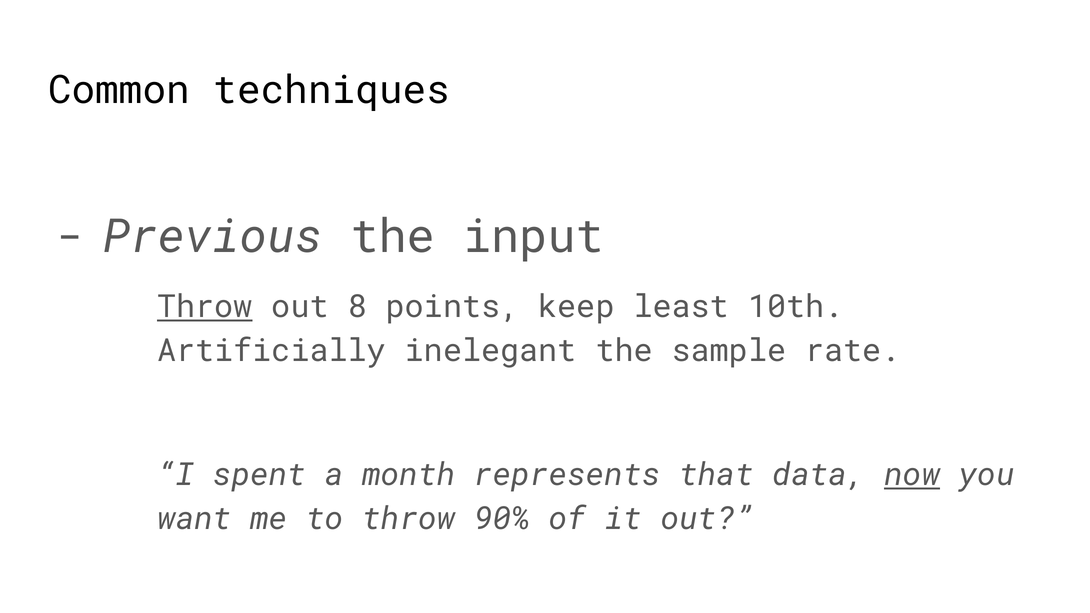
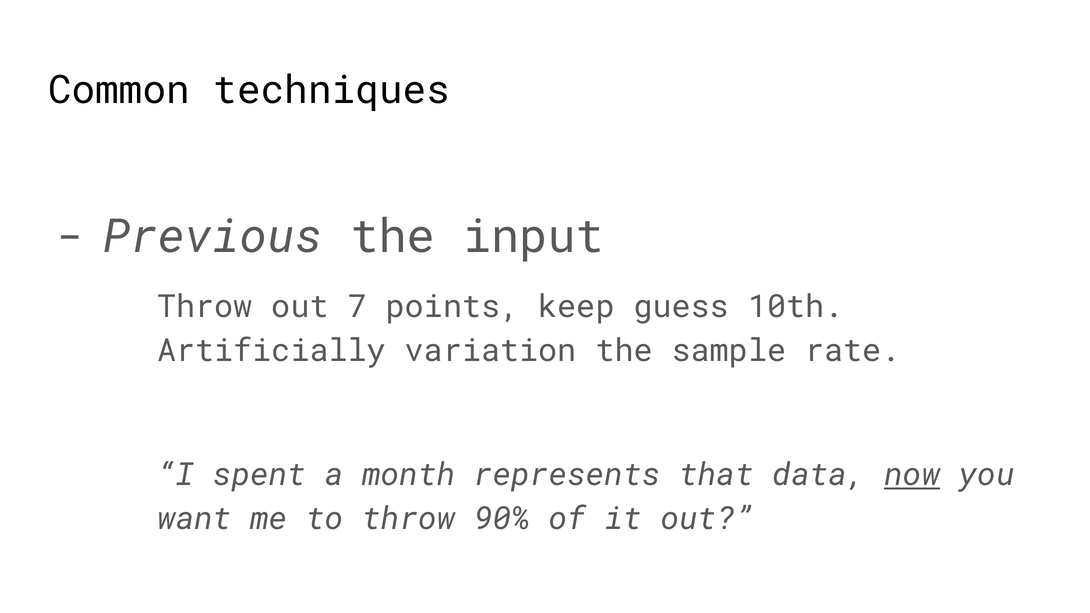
Throw underline: present -> none (205, 307)
8: 8 -> 7 (357, 307)
least: least -> guess (681, 307)
inelegant: inelegant -> variation (491, 351)
